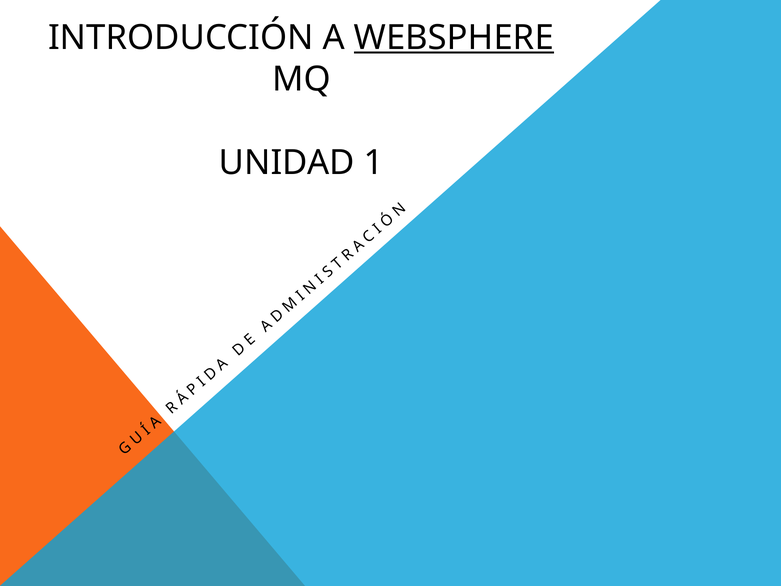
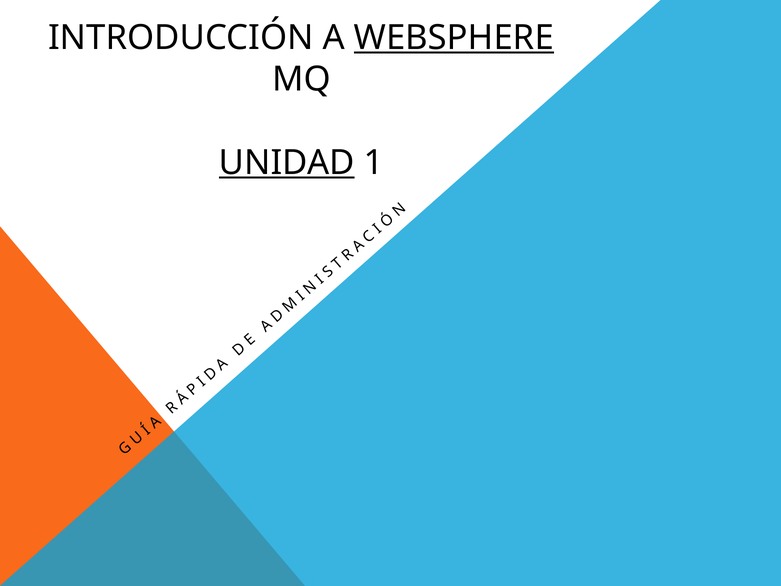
UNIDAD underline: none -> present (287, 163)
